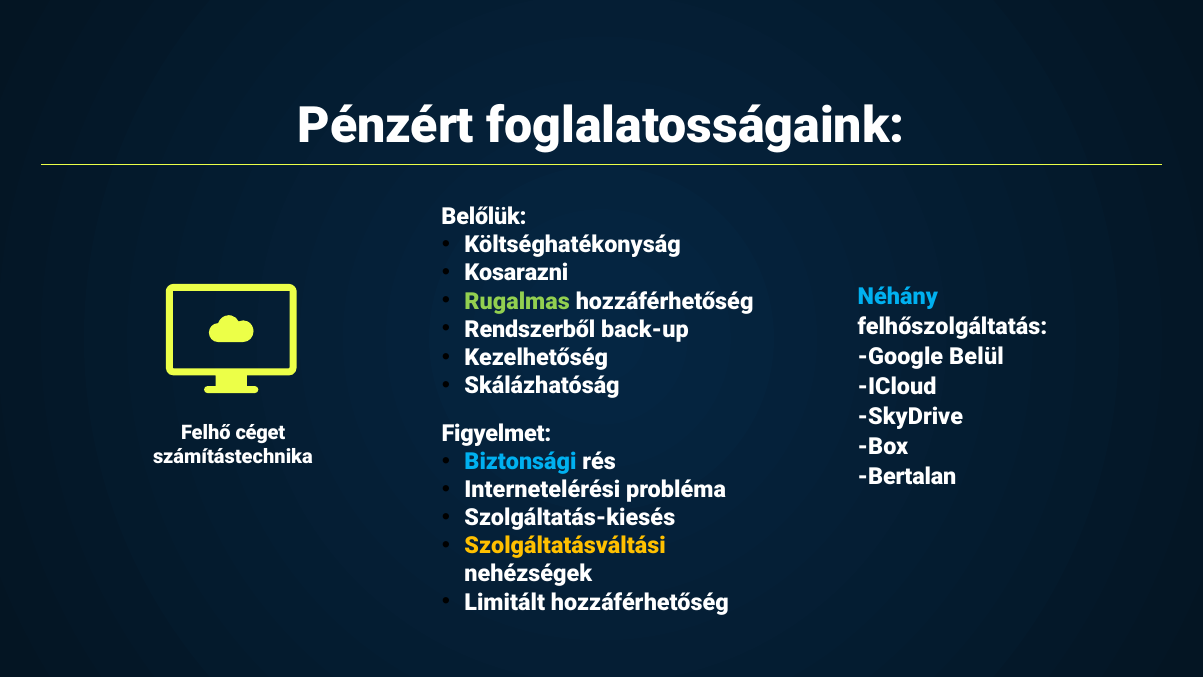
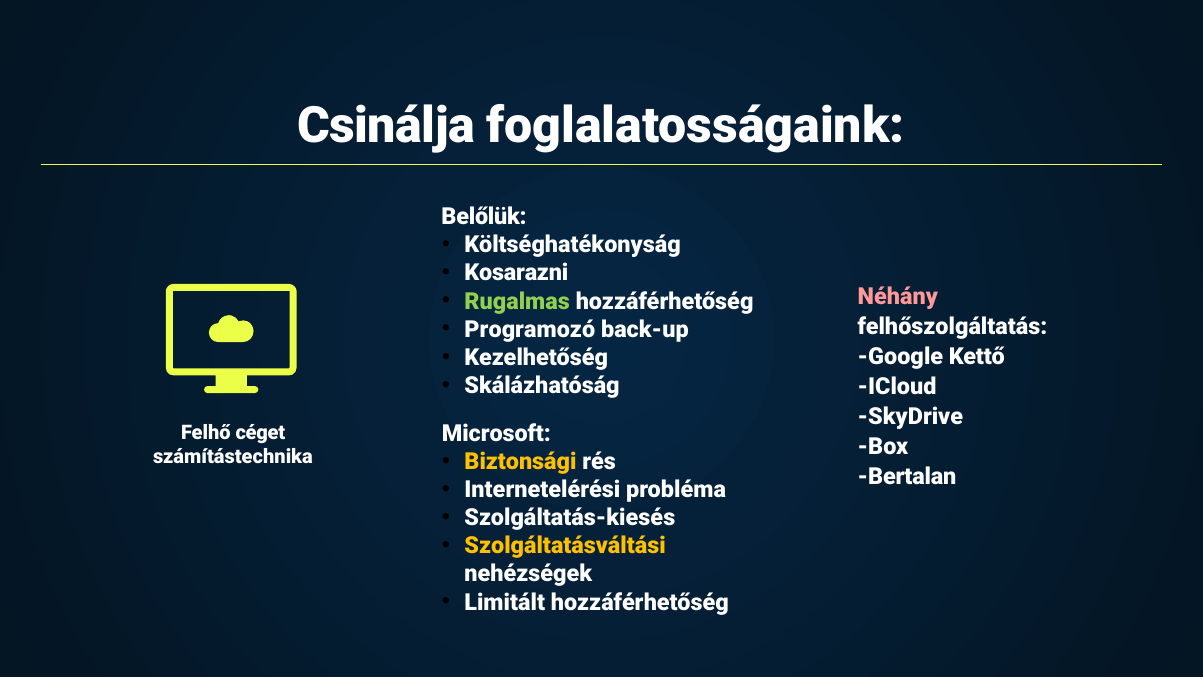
Pénzért: Pénzért -> Csinálja (386, 126)
Néhány colour: light blue -> pink (898, 296)
Rendszerből: Rendszerből -> Programozó (530, 329)
Belül: Belül -> Kettő (977, 356)
Figyelmet: Figyelmet -> Microsoft (496, 434)
Biztonsági colour: light blue -> yellow (520, 462)
